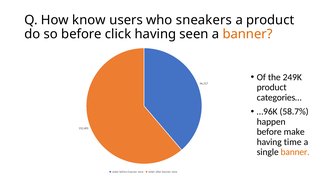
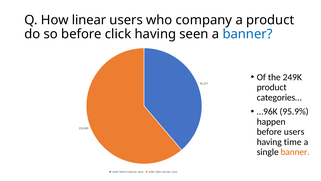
know: know -> linear (89, 20)
sneakers: sneakers -> company (204, 20)
banner colour: orange -> blue (247, 34)
58.7%: 58.7% -> 95.9% (294, 111)
before make: make -> users (294, 132)
